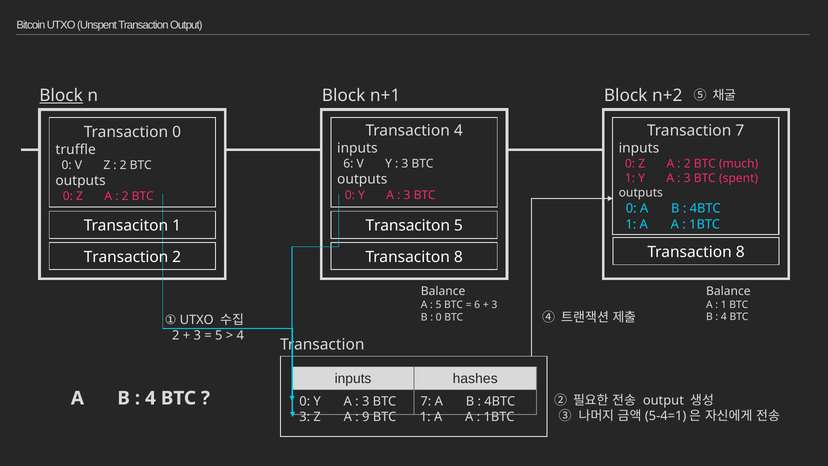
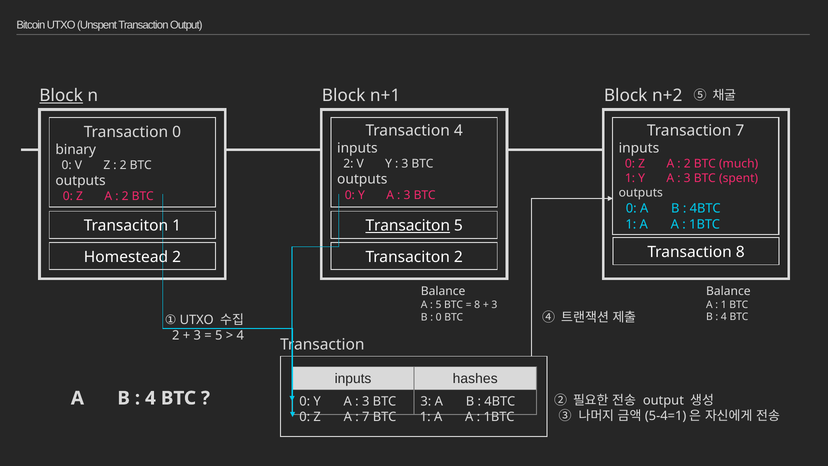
truffle: truffle -> binary (76, 150)
6: 6 -> 2 (348, 164)
Transaciton underline: none -> present (408, 226)
Transaction: Transaction -> Homestead (126, 257)
Transaciton 8: 8 -> 2 (458, 257)
6: 6 -> 8 (477, 305)
7: 7 -> 3 (426, 401)
3: 3 -> 0 (305, 417)
9: 9 -> 7 (366, 417)
